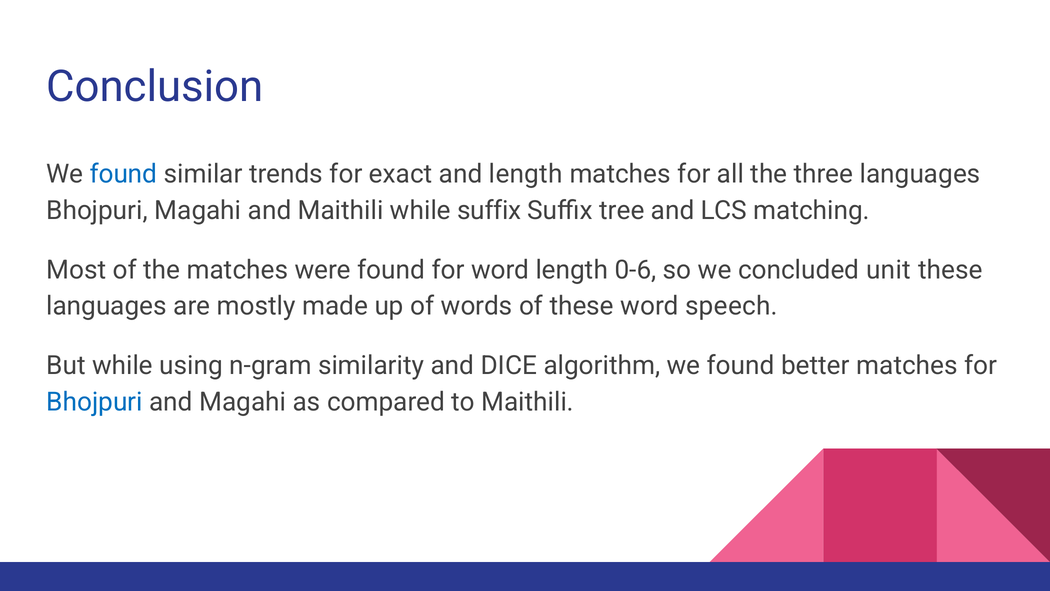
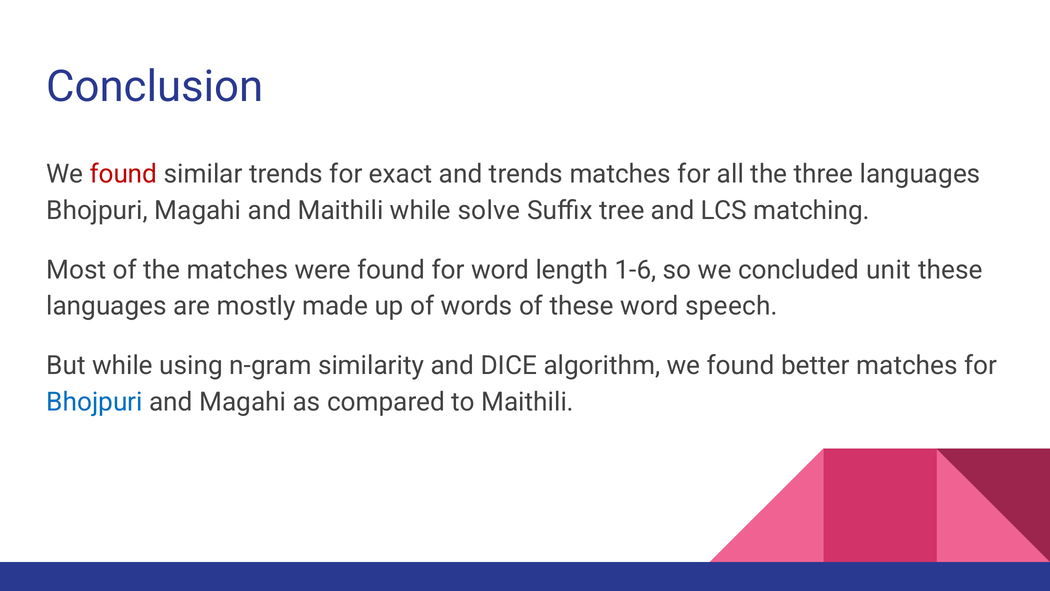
found colour: blue -> red (123, 174)
and length: length -> trends (526, 174)
while suffix: suffix -> solve (489, 210)
0-6: 0-6 -> 1-6 (635, 270)
